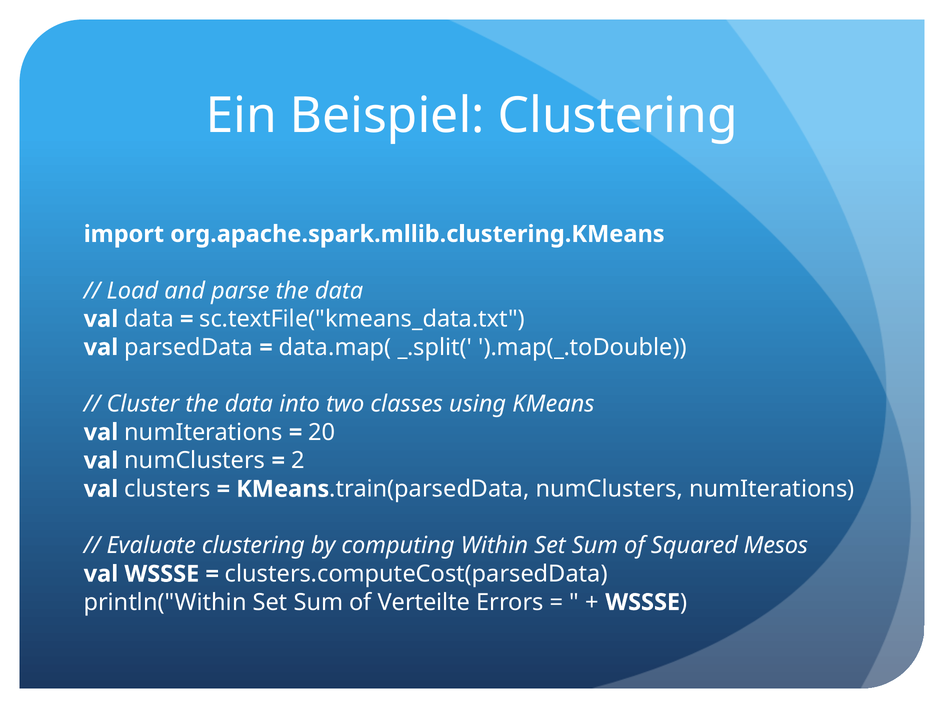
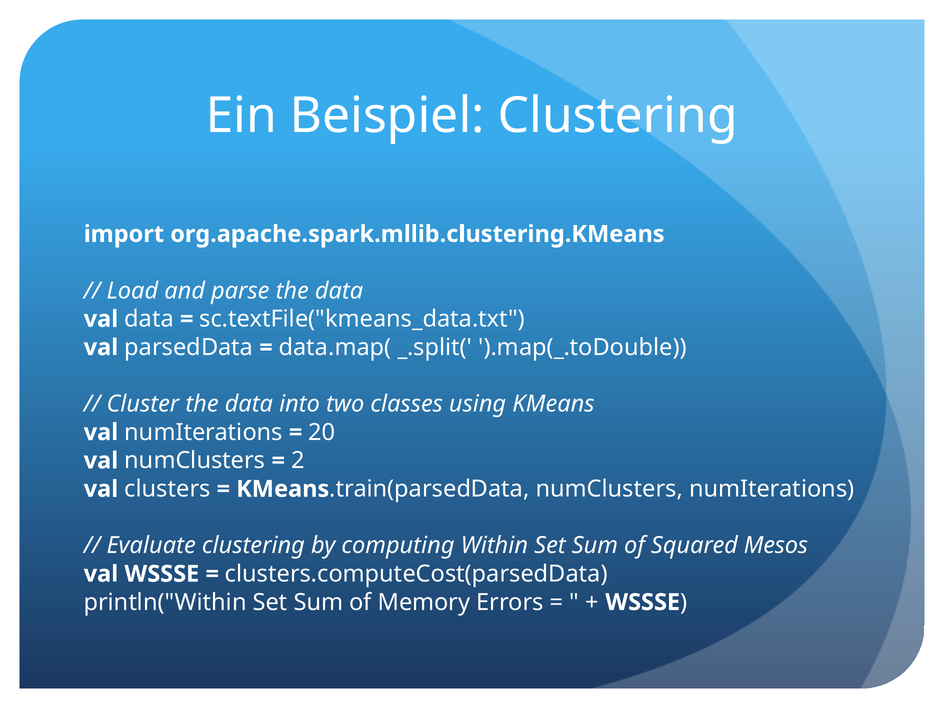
Verteilte: Verteilte -> Memory (424, 602)
